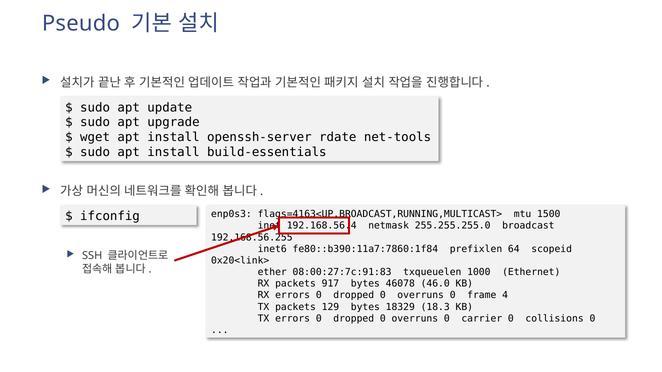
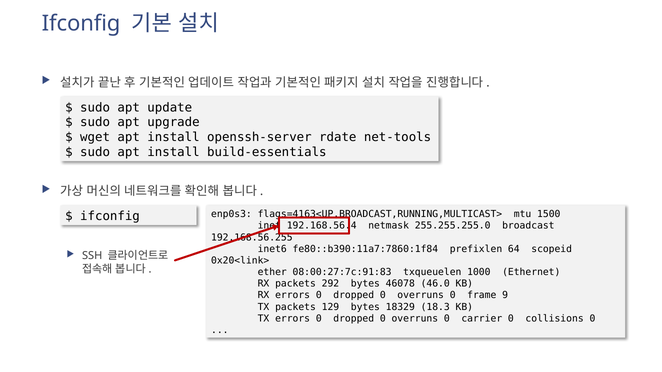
Pseudo: Pseudo -> Ifconfig (81, 23)
917: 917 -> 292 (330, 284)
4: 4 -> 9 (505, 296)
